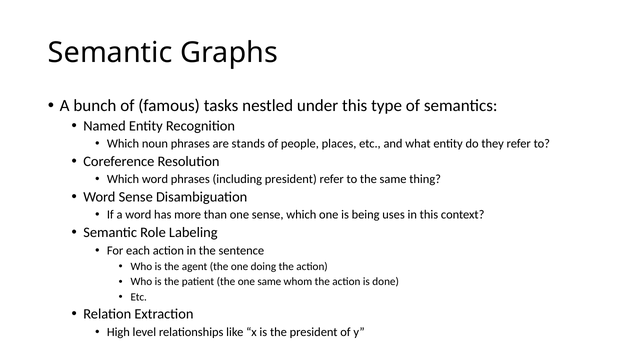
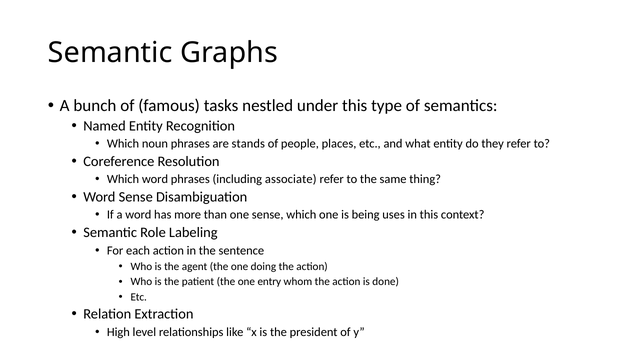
including president: president -> associate (291, 179)
one same: same -> entry (269, 282)
